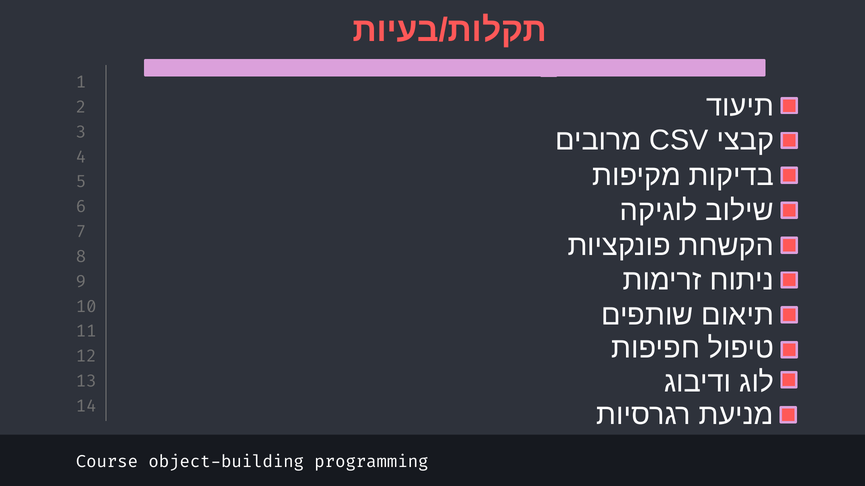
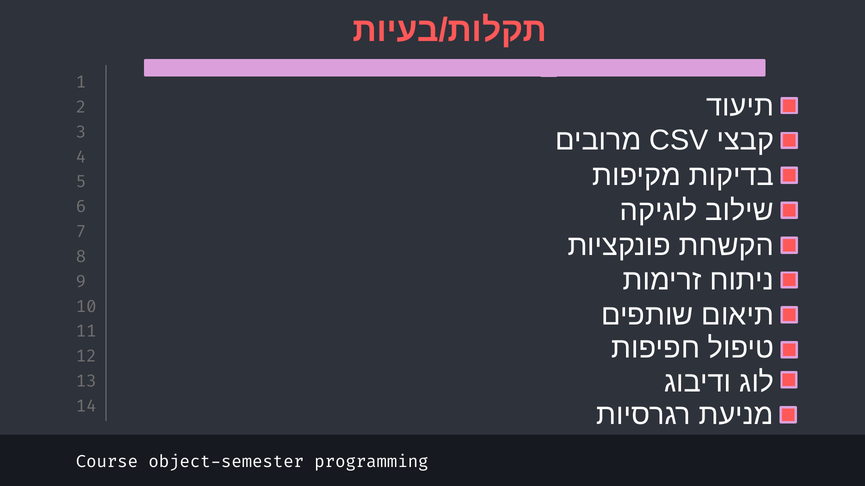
object-building: object-building -> object-semester (226, 462)
